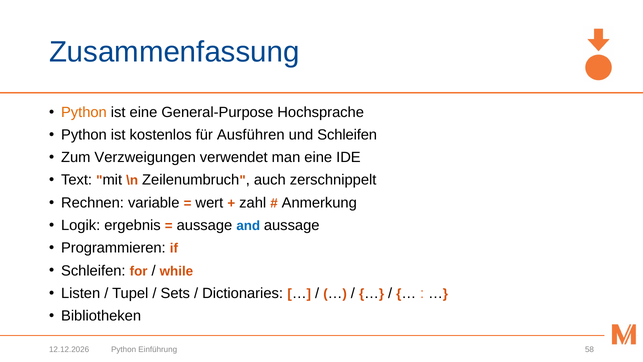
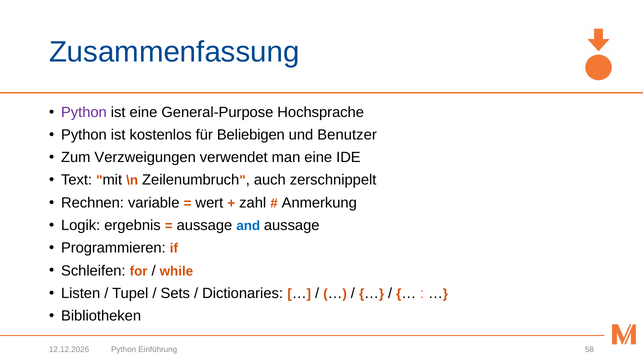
Python colour: orange -> purple (84, 112)
Ausführen: Ausführen -> Beliebigen (251, 135)
und Schleifen: Schleifen -> Benutzer (347, 135)
